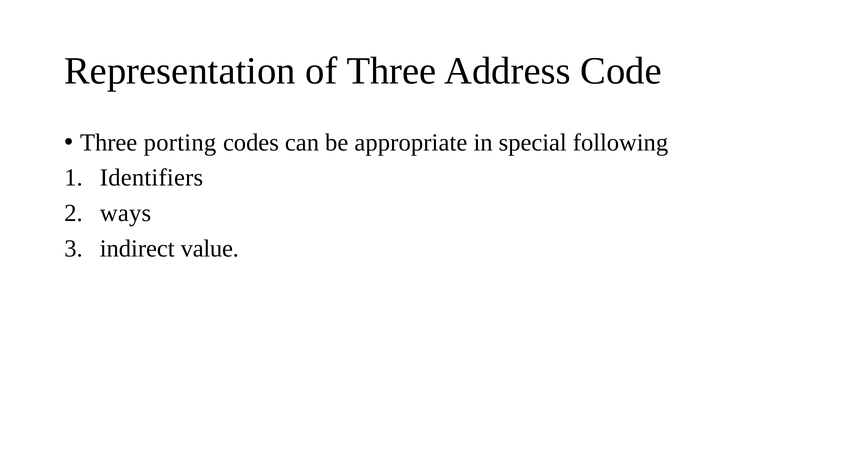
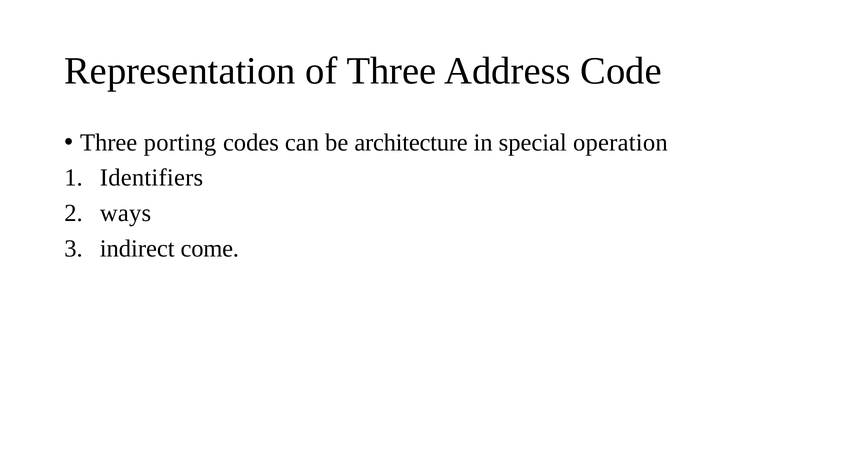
appropriate: appropriate -> architecture (411, 143)
following: following -> operation (620, 143)
value: value -> come (210, 249)
